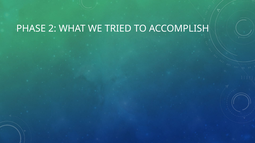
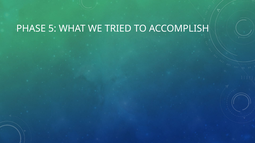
2: 2 -> 5 (52, 29)
